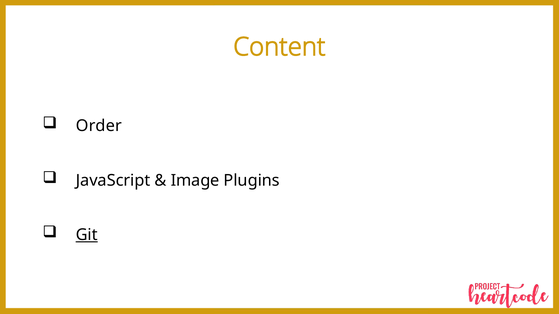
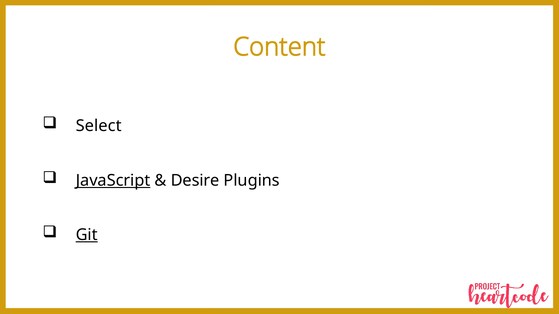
Order: Order -> Select (99, 126)
JavaScript underline: none -> present (113, 181)
Image: Image -> Desire (195, 181)
